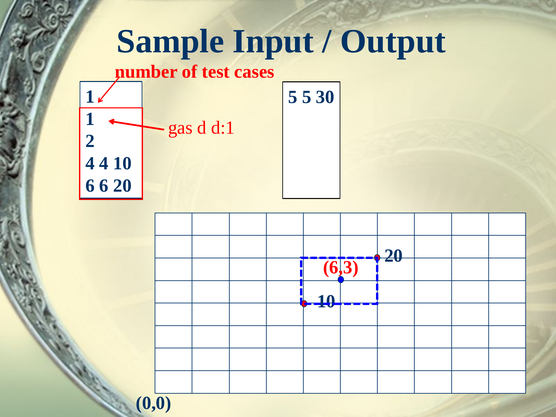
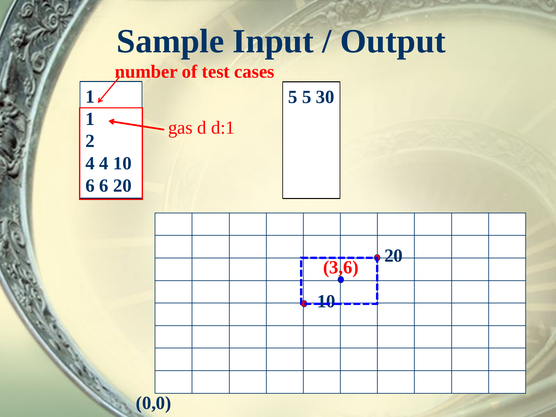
6,3: 6,3 -> 3,6 (341, 267)
